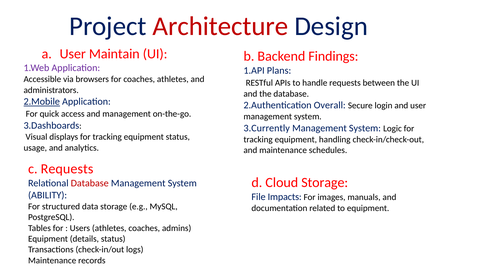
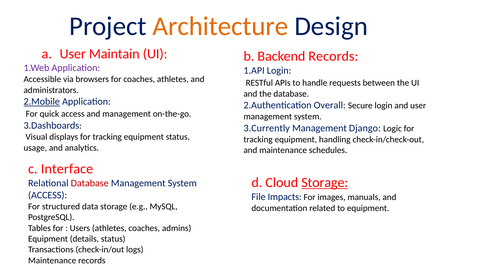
Architecture colour: red -> orange (220, 26)
Backend Findings: Findings -> Records (333, 56)
1.API Plans: Plans -> Login (279, 70)
System: System -> Django (365, 128)
c Requests: Requests -> Interface (67, 169)
Storage underline: none -> present (325, 183)
ABILITY: ABILITY -> ACCESS (48, 195)
